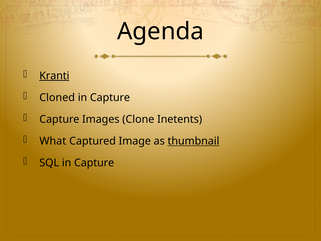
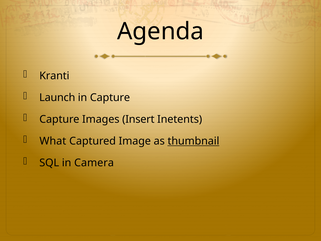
Kranti underline: present -> none (54, 76)
Cloned: Cloned -> Launch (57, 97)
Clone: Clone -> Insert (138, 119)
SQL in Capture: Capture -> Camera (94, 163)
